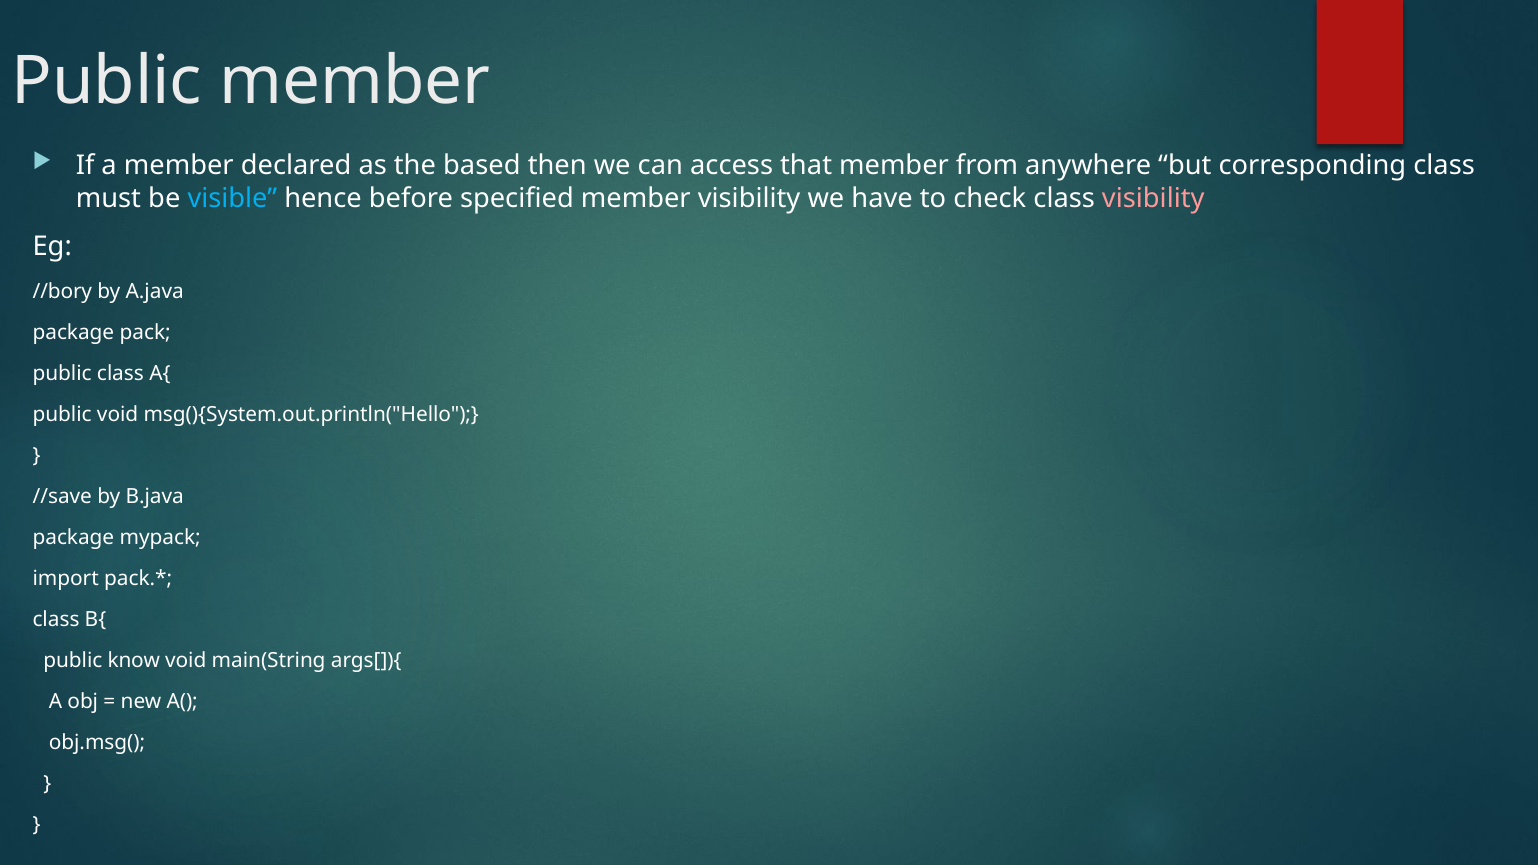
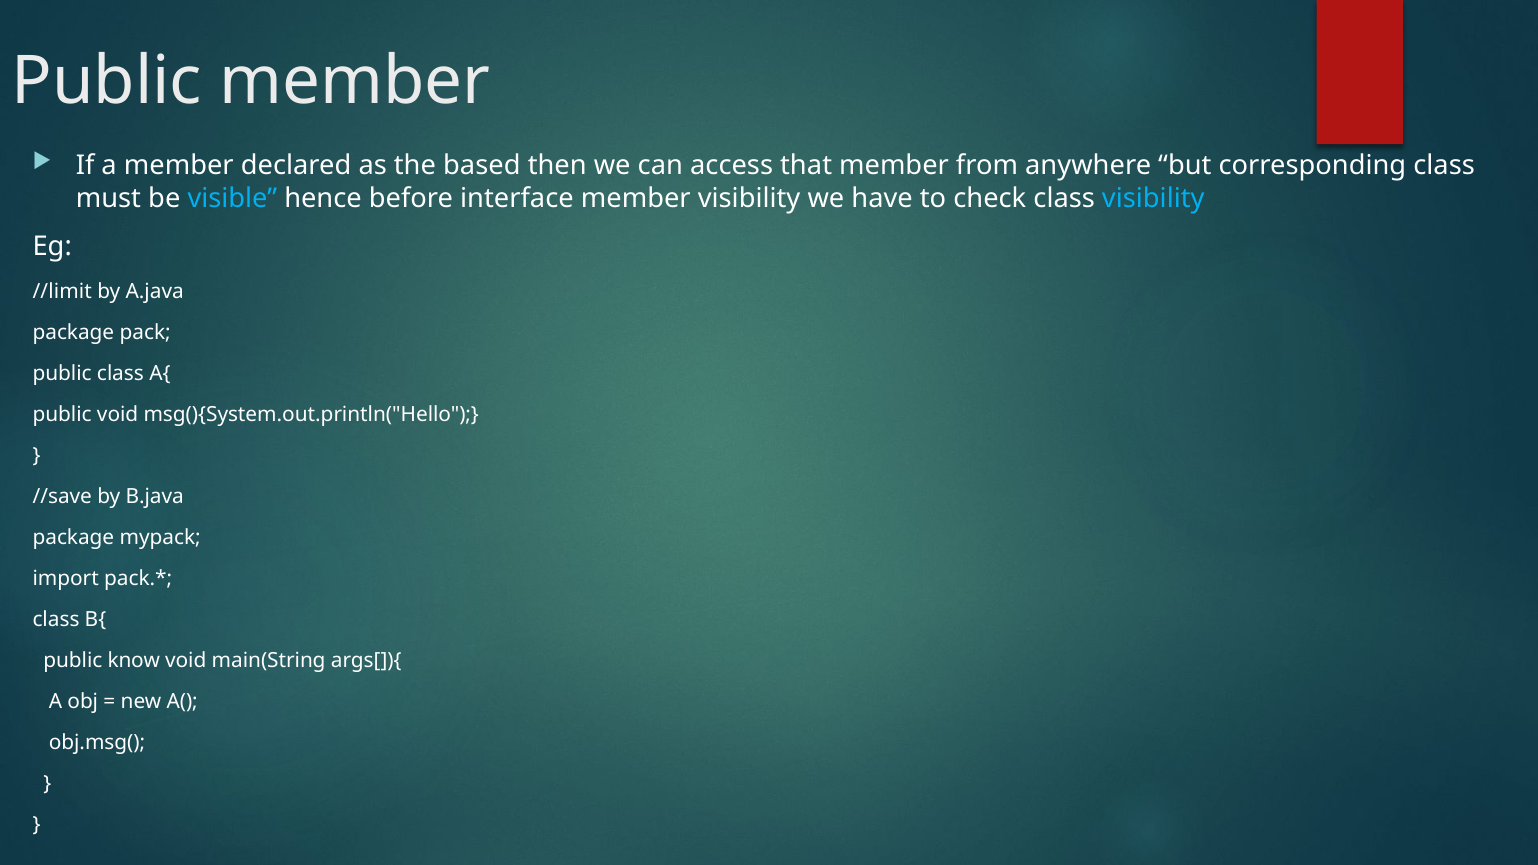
specified: specified -> interface (517, 198)
visibility colour: pink -> light blue (1153, 198)
//bory: //bory -> //limit (62, 291)
